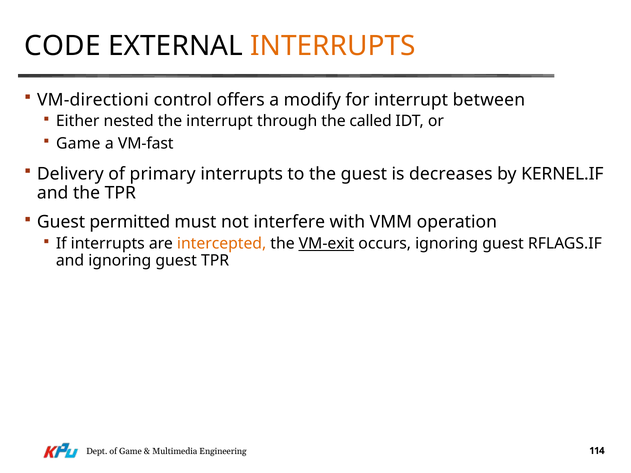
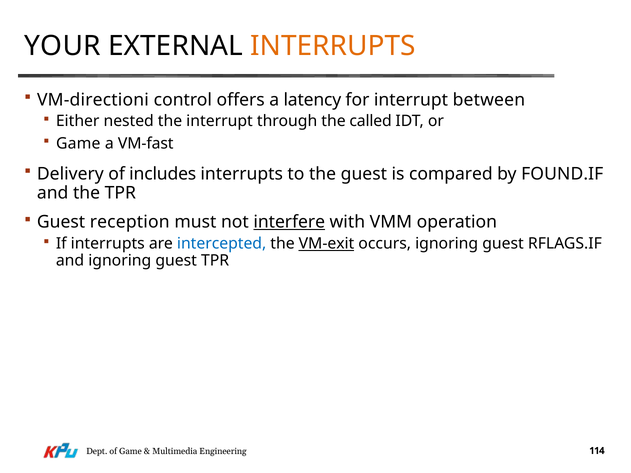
CODE: CODE -> YOUR (63, 46)
modify: modify -> latency (312, 100)
primary: primary -> includes (163, 174)
decreases: decreases -> compared (451, 174)
KERNEL.IF: KERNEL.IF -> FOUND.IF (562, 174)
permitted: permitted -> reception (130, 222)
interfere underline: none -> present (289, 222)
intercepted colour: orange -> blue (222, 244)
